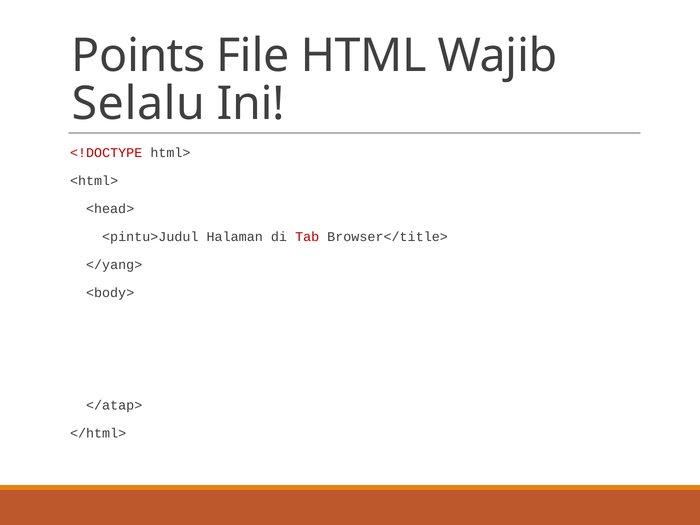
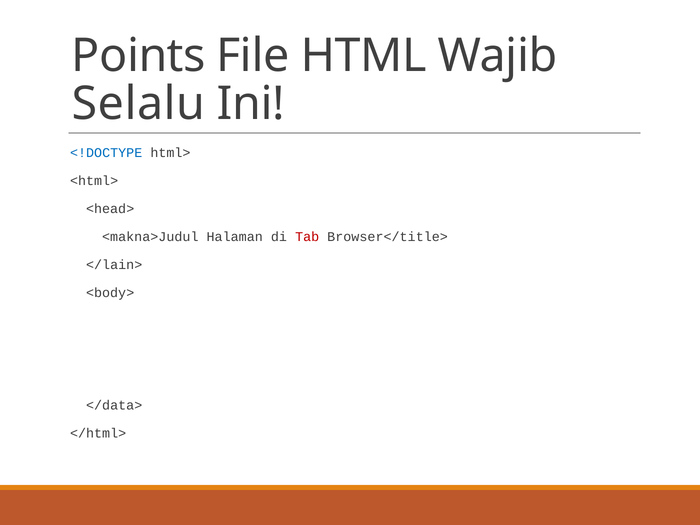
<!DOCTYPE colour: red -> blue (106, 153)
<pintu>Judul: <pintu>Judul -> <makna>Judul (150, 237)
</yang>: </yang> -> </lain> (114, 265)
</atap>: </atap> -> </data> (114, 405)
